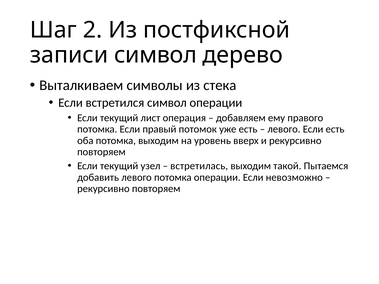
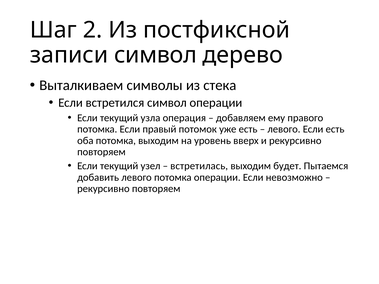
лист: лист -> узла (150, 118)
такой: такой -> будет (287, 166)
